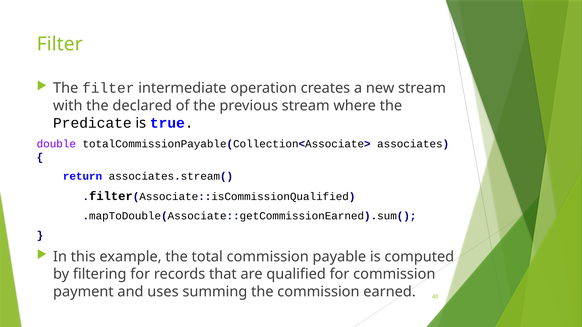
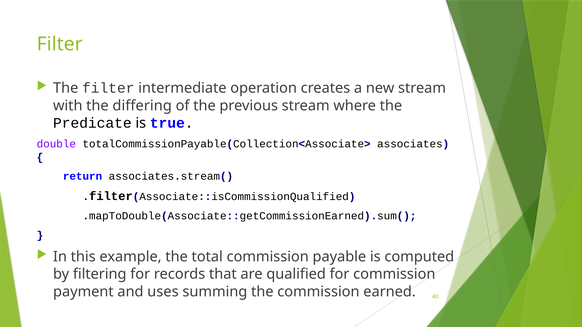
declared: declared -> differing (142, 106)
